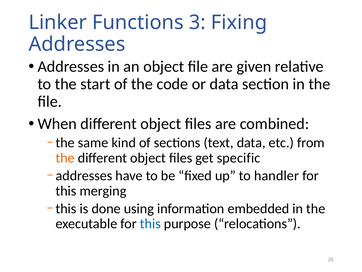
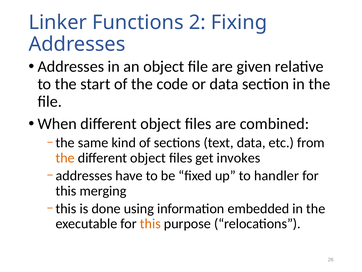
3: 3 -> 2 (197, 22)
specific: specific -> invokes (239, 158)
this colour: blue -> orange (150, 223)
